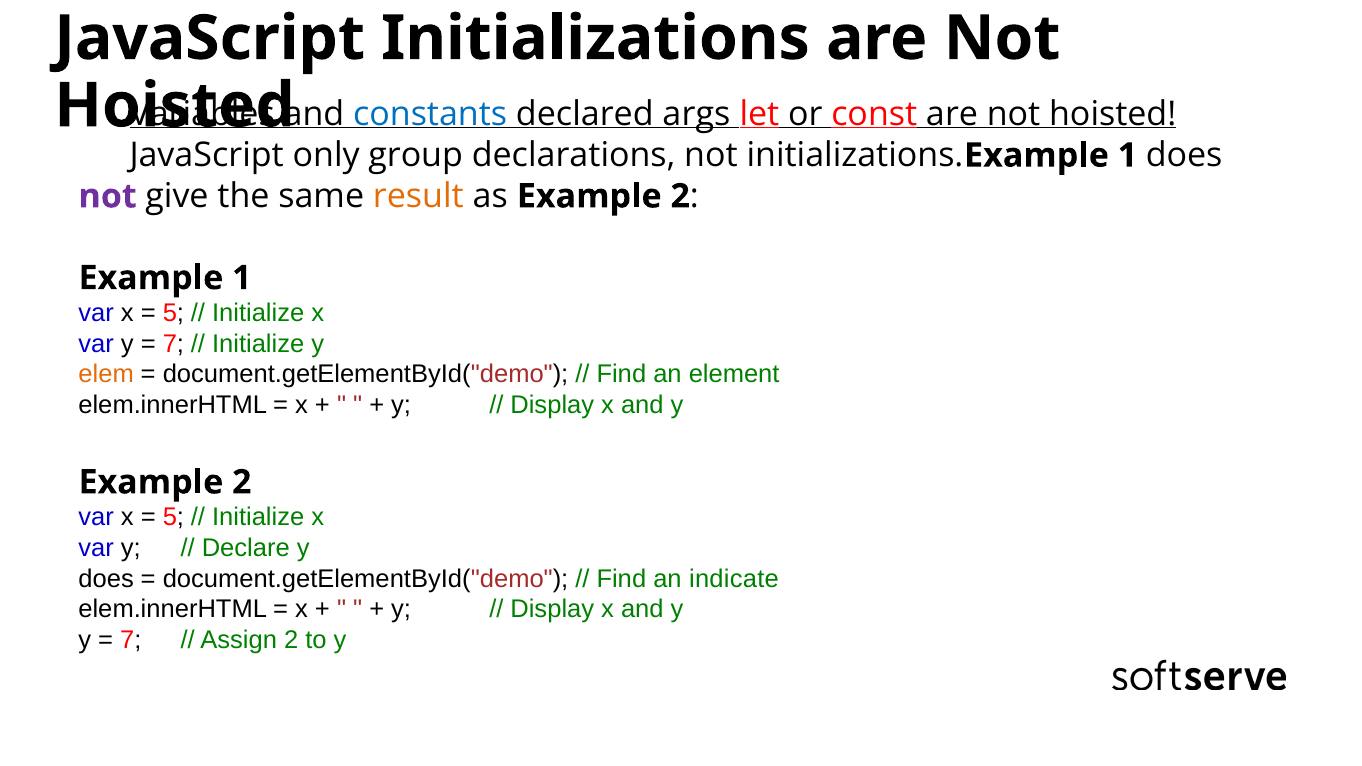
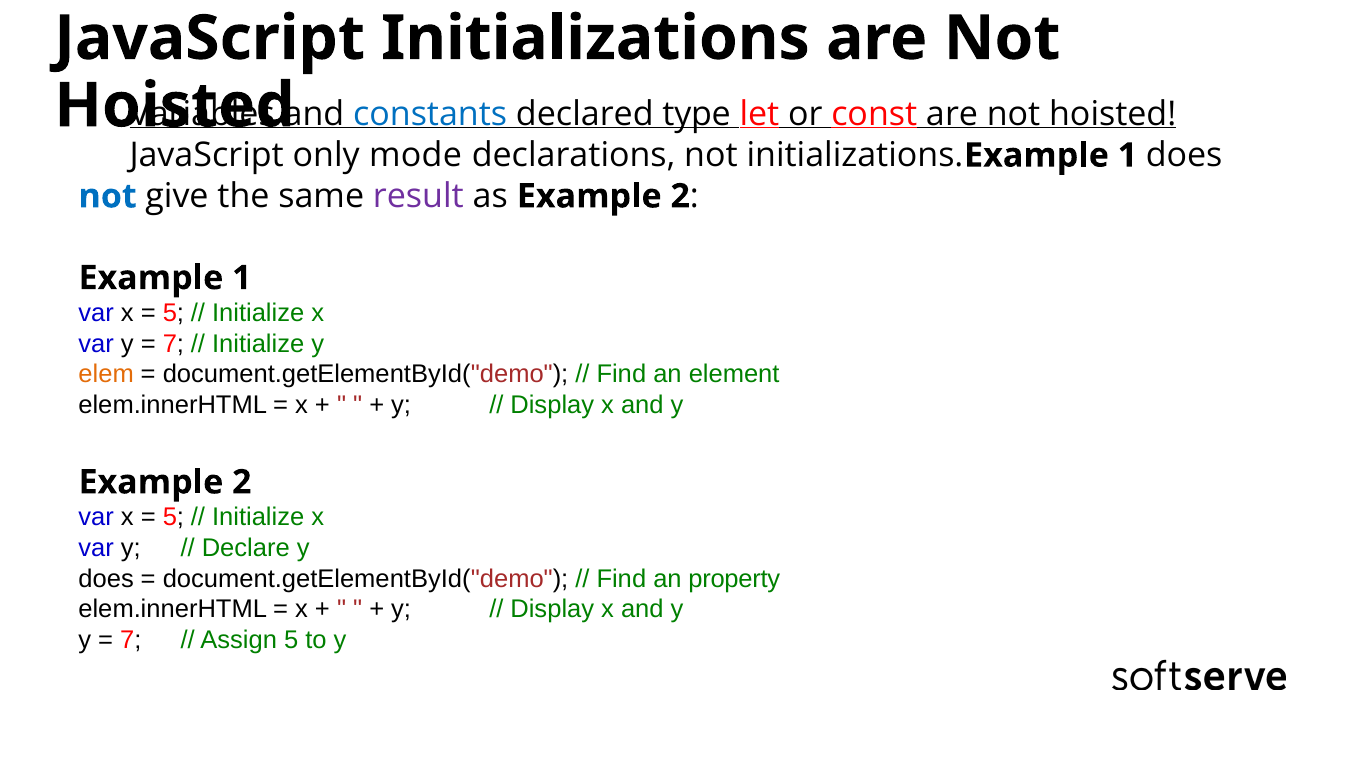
args: args -> type (697, 115)
group: group -> mode (415, 155)
not colour: purple -> blue (108, 196)
result colour: orange -> purple (418, 196)
indicate: indicate -> property (734, 579)
Assign 2: 2 -> 5 (291, 640)
